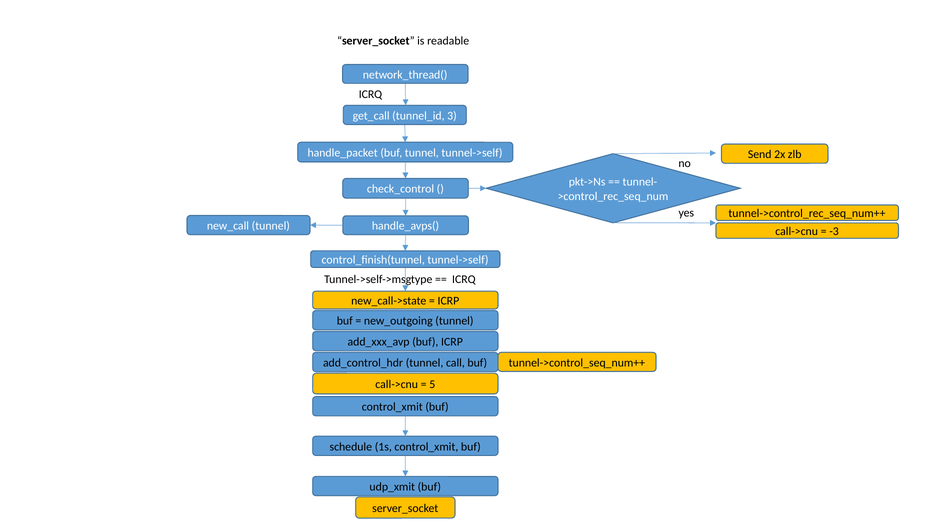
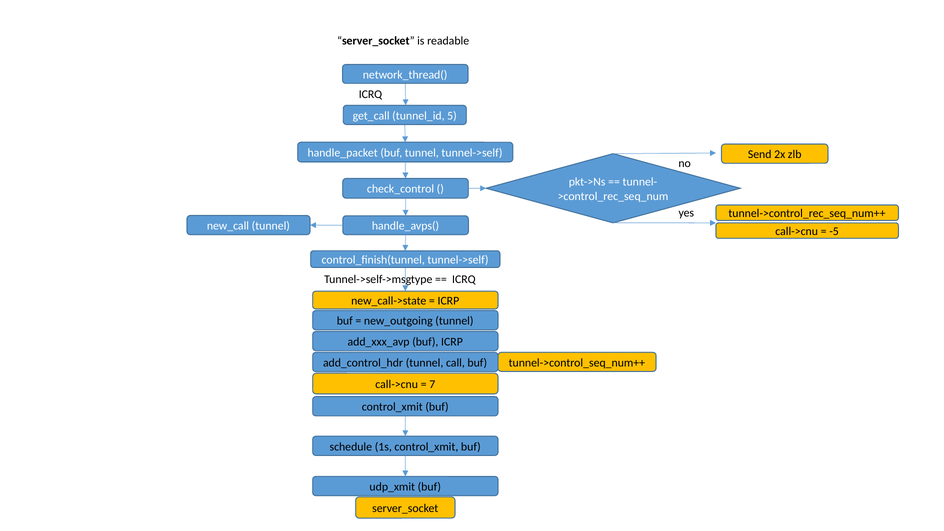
3: 3 -> 5 (452, 116)
-3: -3 -> -5 (834, 231)
5: 5 -> 7 (432, 384)
